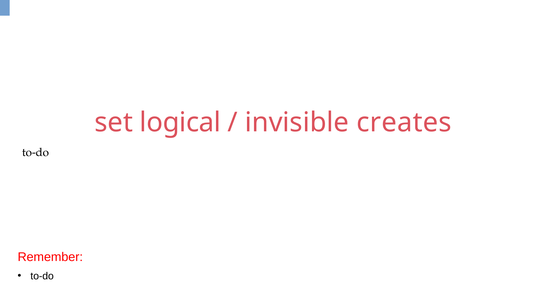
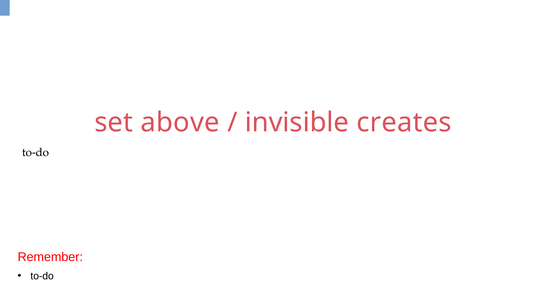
logical: logical -> above (180, 122)
